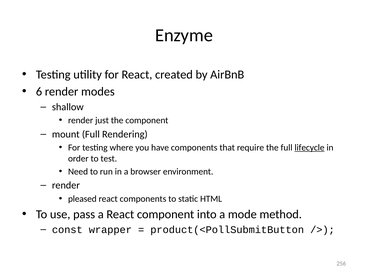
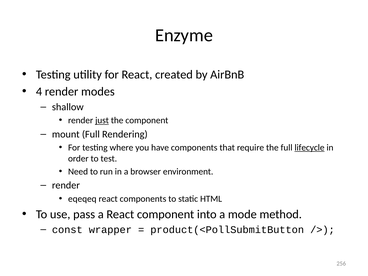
6: 6 -> 4 (39, 92)
just underline: none -> present (102, 120)
pleased: pleased -> eqeqeq (82, 199)
